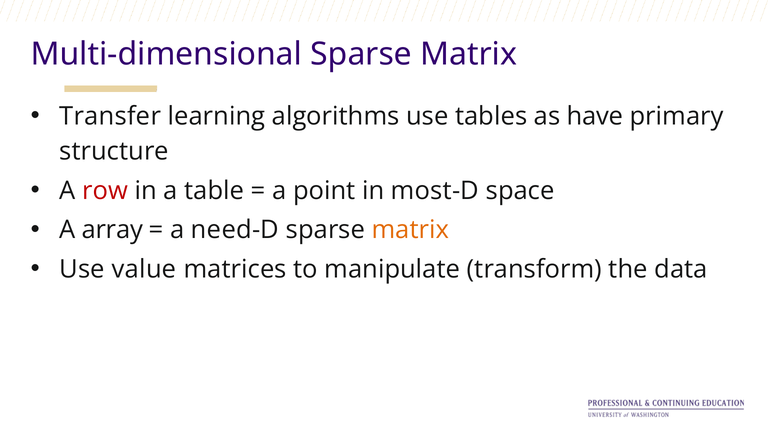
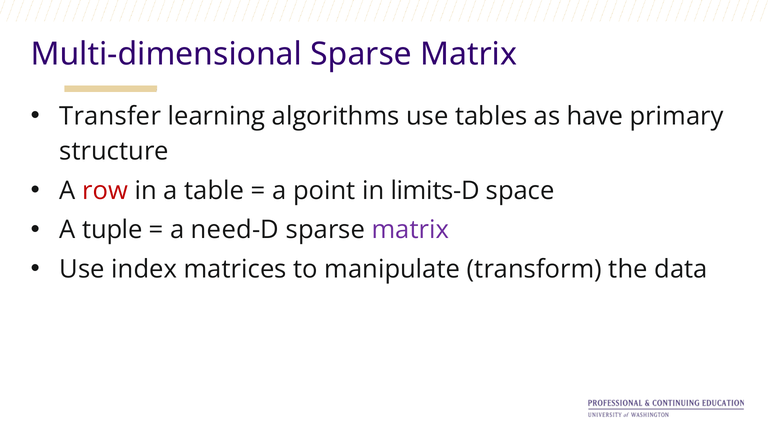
most-D: most-D -> limits-D (435, 191)
array: array -> tuple (112, 230)
matrix colour: orange -> purple (410, 230)
value: value -> index (144, 269)
